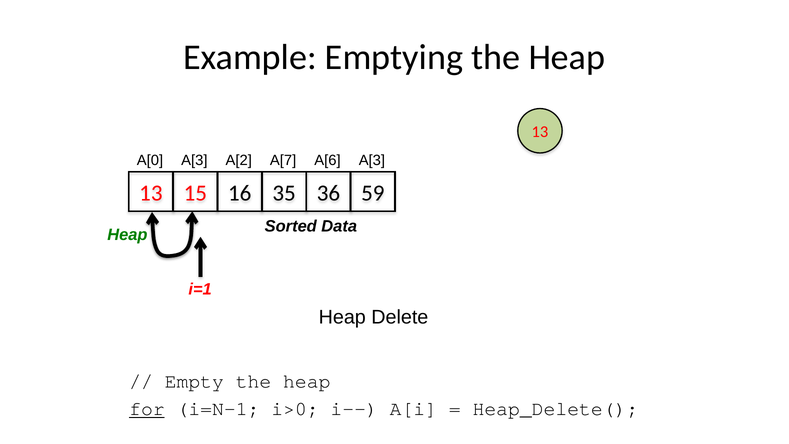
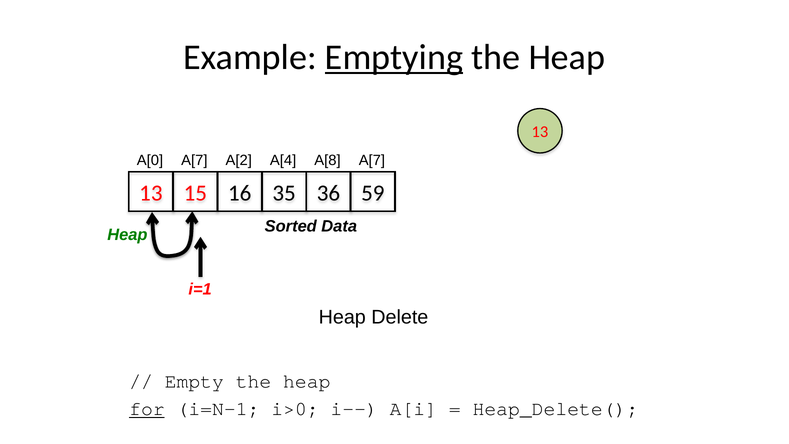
Emptying underline: none -> present (394, 57)
A[3: A[3 -> A[7 (194, 161)
A[7: A[7 -> A[4 (283, 161)
A[6: A[6 -> A[8 (328, 161)
A[3: A[3 -> A[7 (372, 161)
